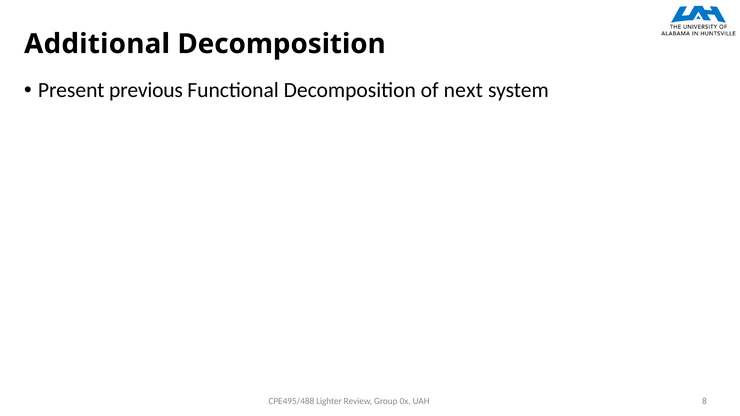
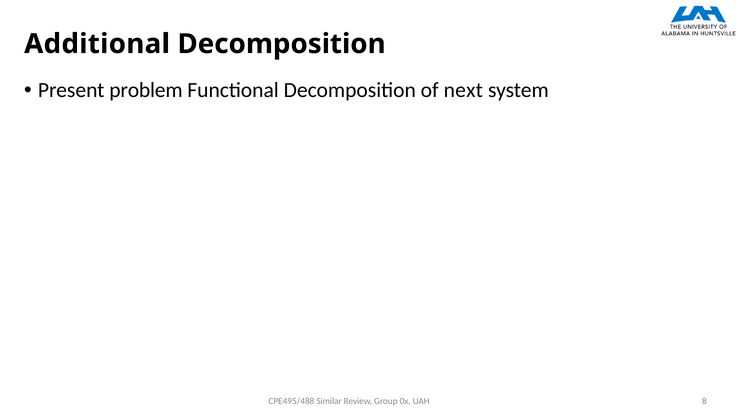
previous: previous -> problem (146, 90)
Lighter: Lighter -> Similar (329, 402)
